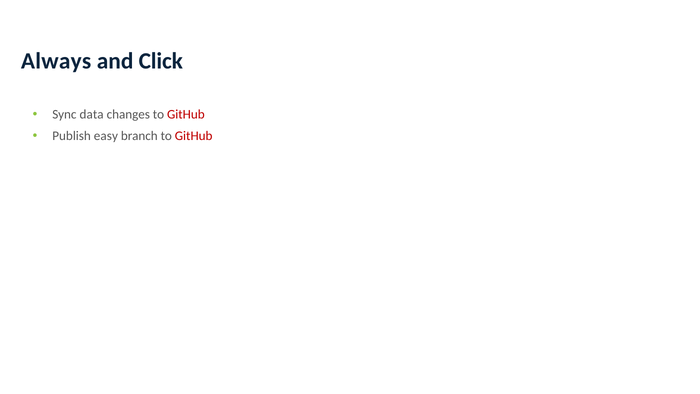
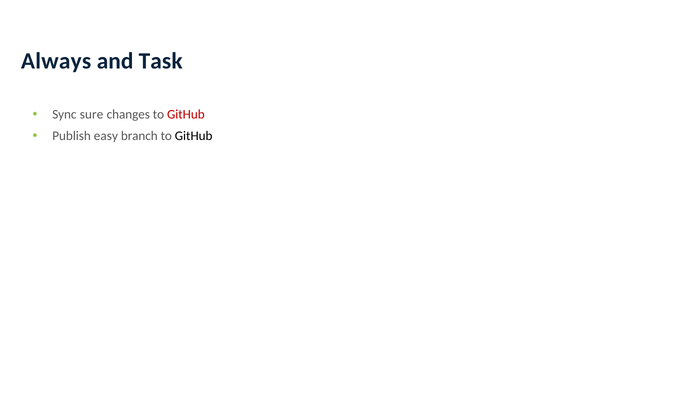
Click: Click -> Task (161, 61)
data: data -> sure (92, 114)
GitHub colour: red -> black (194, 136)
